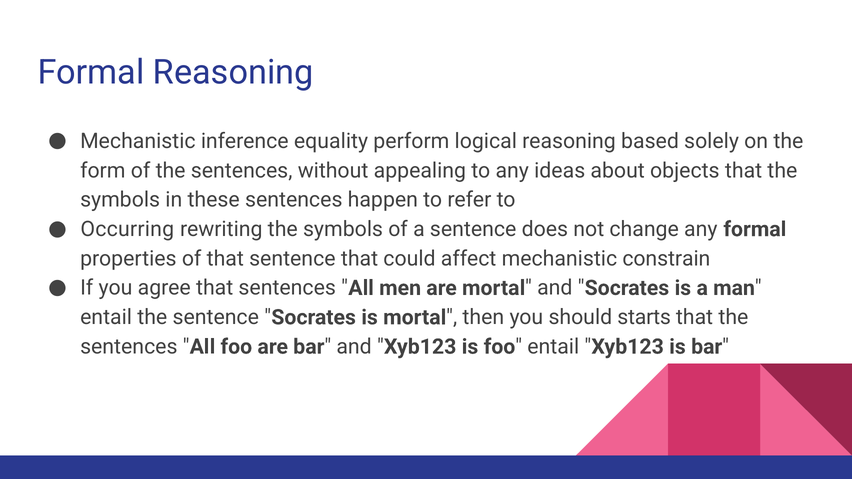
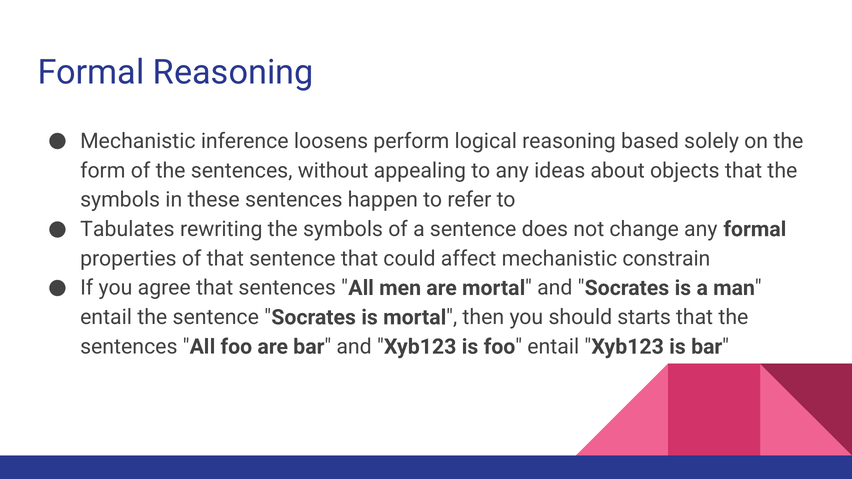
equality: equality -> loosens (331, 141)
Occurring: Occurring -> Tabulates (127, 229)
